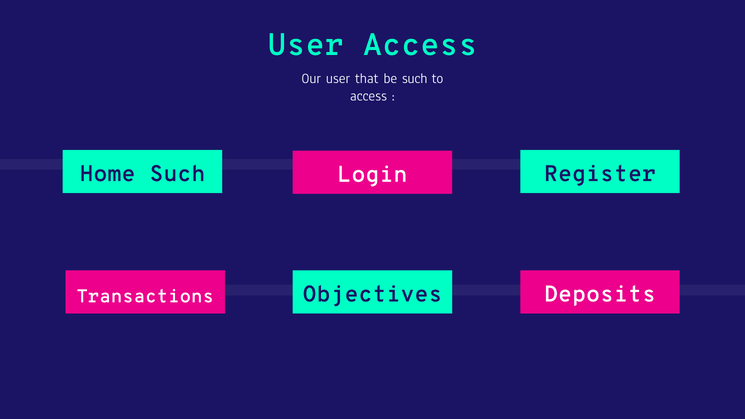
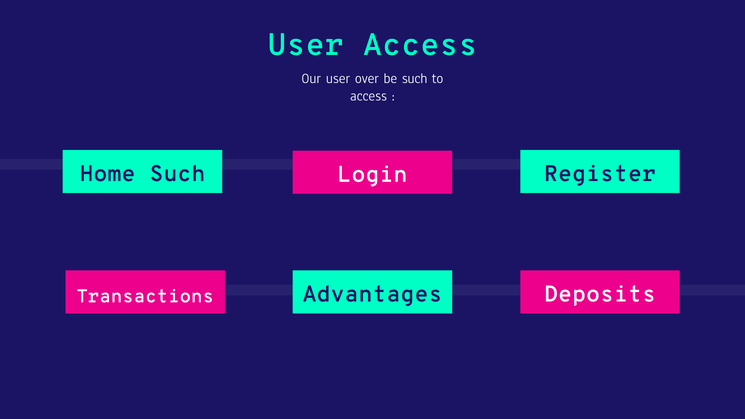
that: that -> over (367, 79)
Objectives: Objectives -> Advantages (372, 294)
